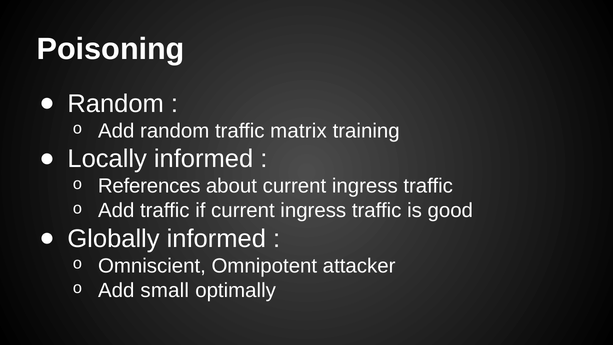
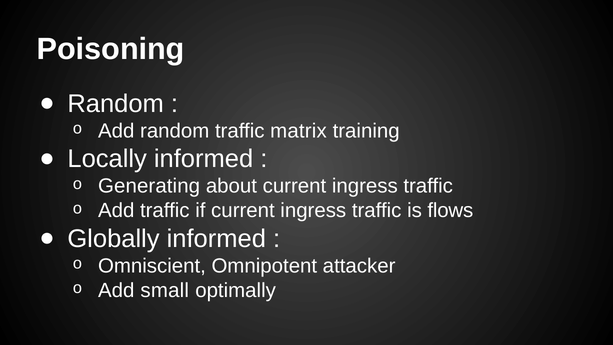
References: References -> Generating (149, 186)
good: good -> flows (450, 211)
